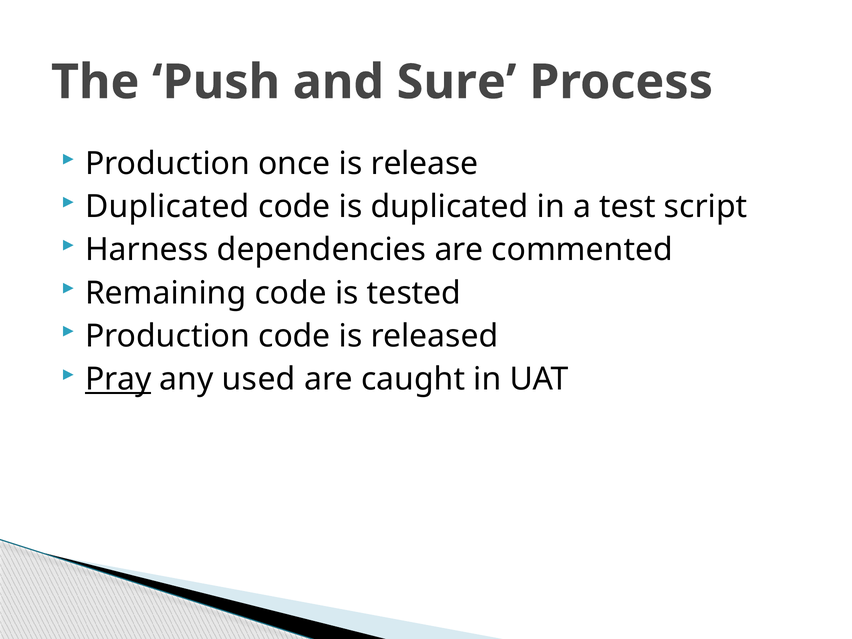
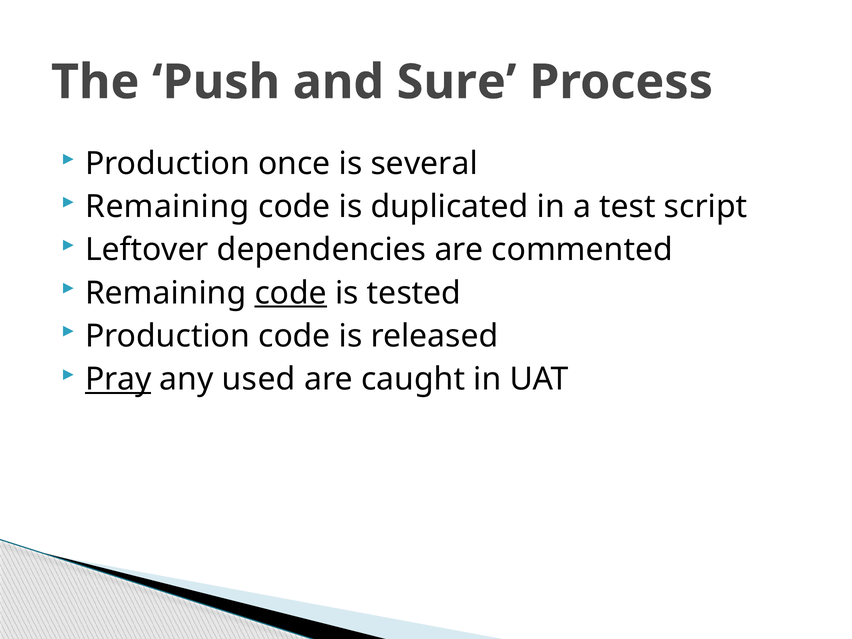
release: release -> several (424, 164)
Duplicated: Duplicated -> Remaining (167, 207)
Harness: Harness -> Leftover (147, 250)
code underline: none -> present (291, 293)
